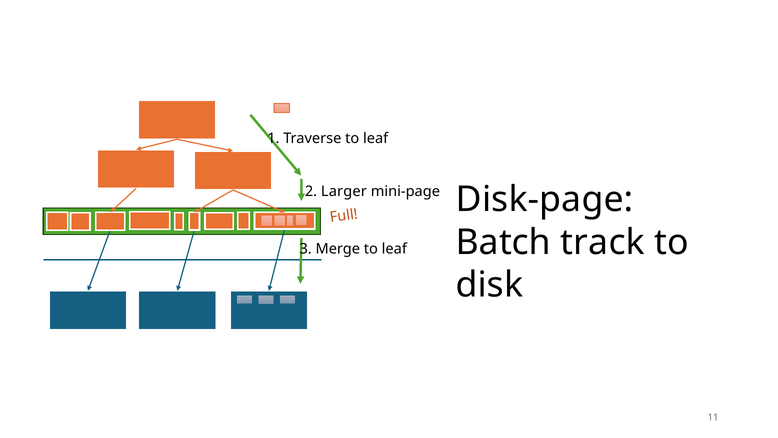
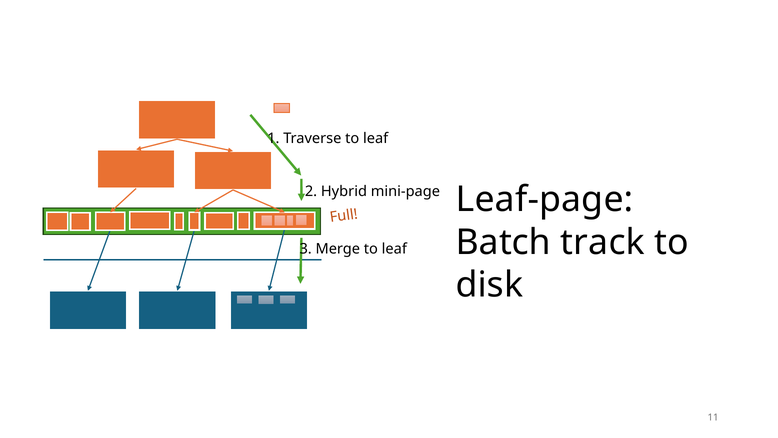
Larger: Larger -> Hybrid (344, 191)
Disk-page: Disk-page -> Leaf-page (545, 199)
